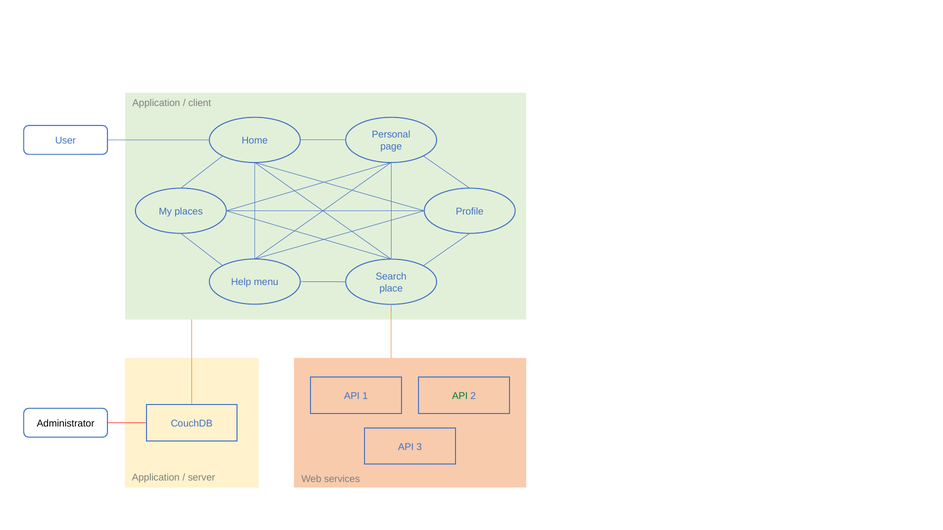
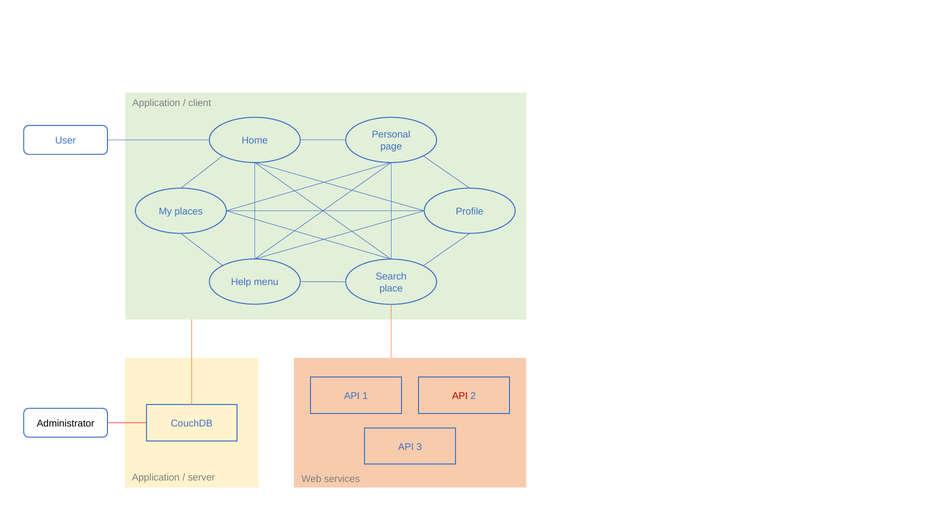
API colour: green -> red (460, 396)
